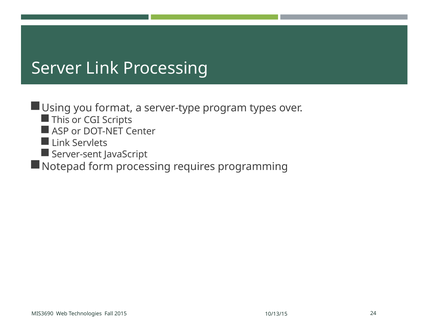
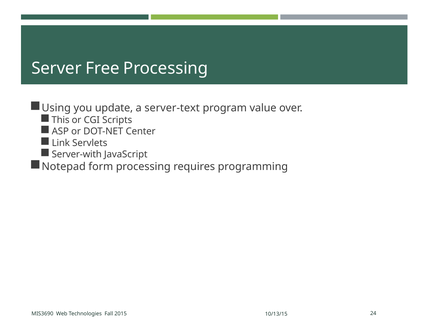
Server Link: Link -> Free (103, 68)
format: format -> update (114, 108)
server-type: server-type -> server-text (172, 108)
types: types -> value (263, 108)
Server-sent: Server-sent -> Server-with (77, 154)
